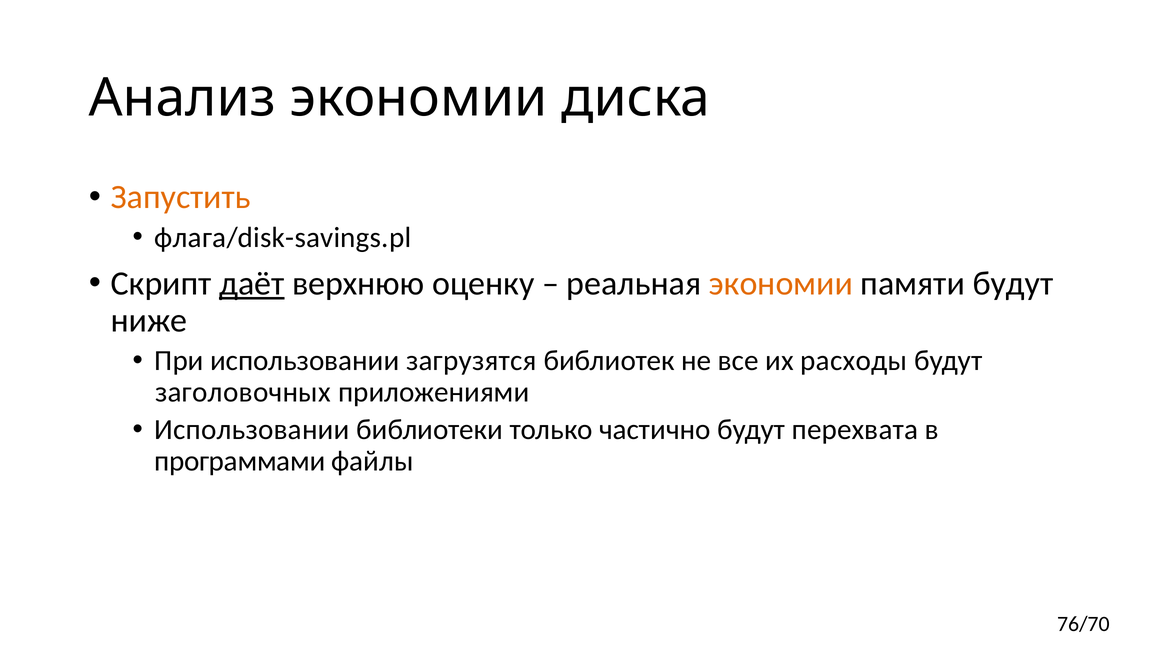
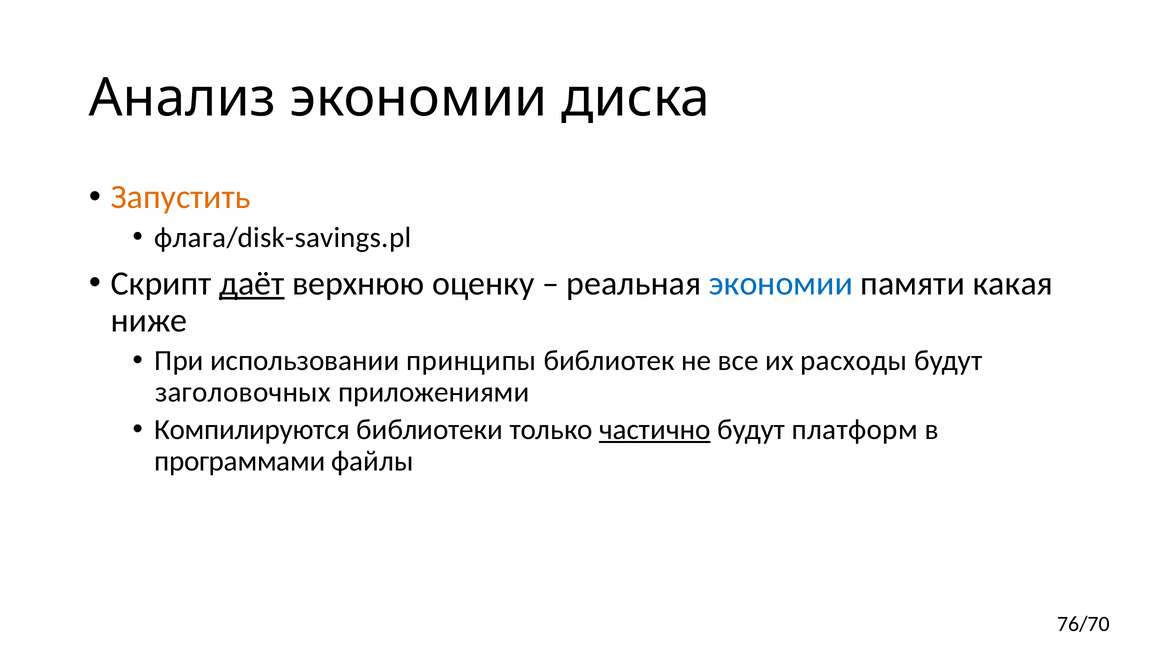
экономии colour: orange -> blue (781, 284)
памяти будут: будут -> какая (1013, 284)
загрузятся: загрузятся -> принципы (471, 360)
Использовании: Использовании -> Компилируются (252, 429)
частично underline: none -> present (655, 429)
перехвата: перехвата -> платформ (855, 429)
